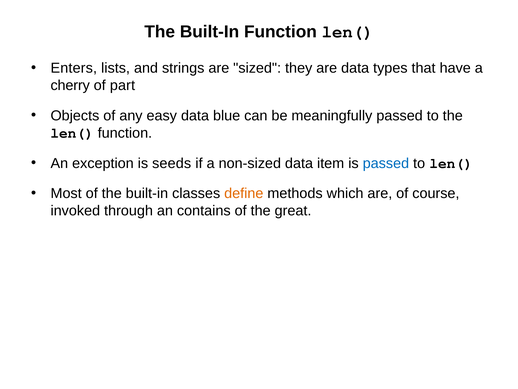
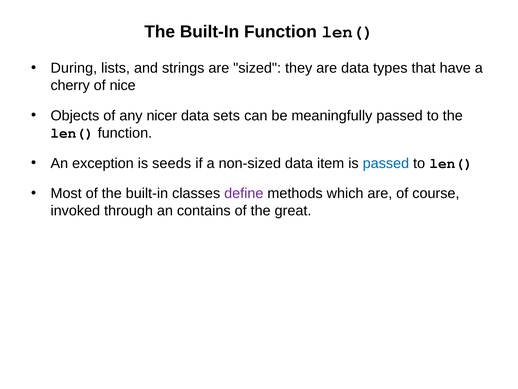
Enters: Enters -> During (74, 68)
part: part -> nice (123, 85)
easy: easy -> nicer (162, 116)
blue: blue -> sets (227, 116)
define colour: orange -> purple (244, 193)
